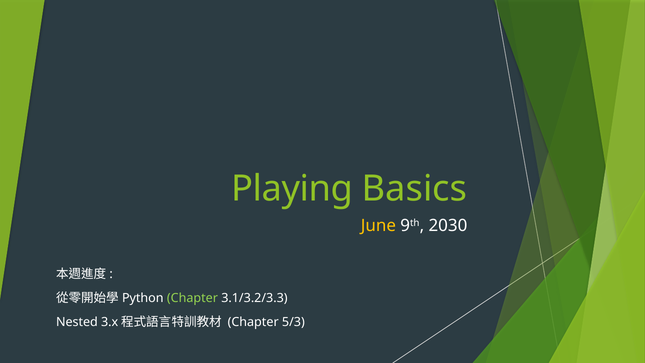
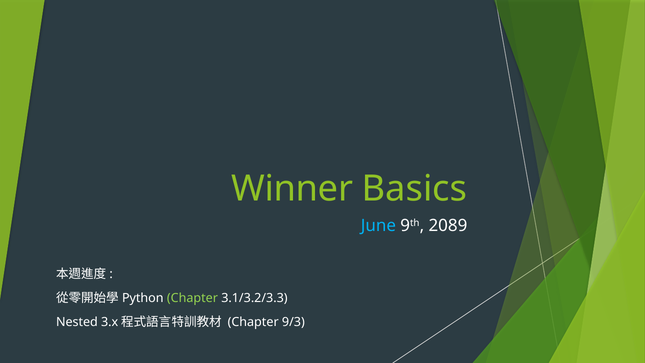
Playing: Playing -> Winner (292, 189)
June colour: yellow -> light blue (378, 226)
2030: 2030 -> 2089 (448, 226)
5/3: 5/3 -> 9/3 (293, 322)
